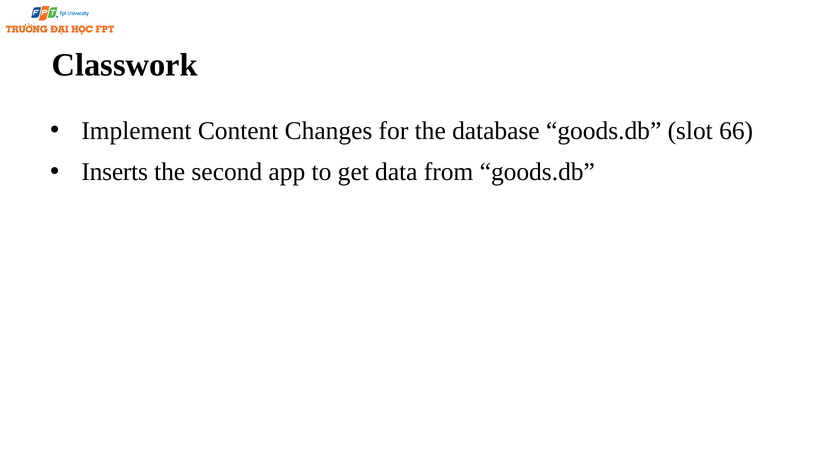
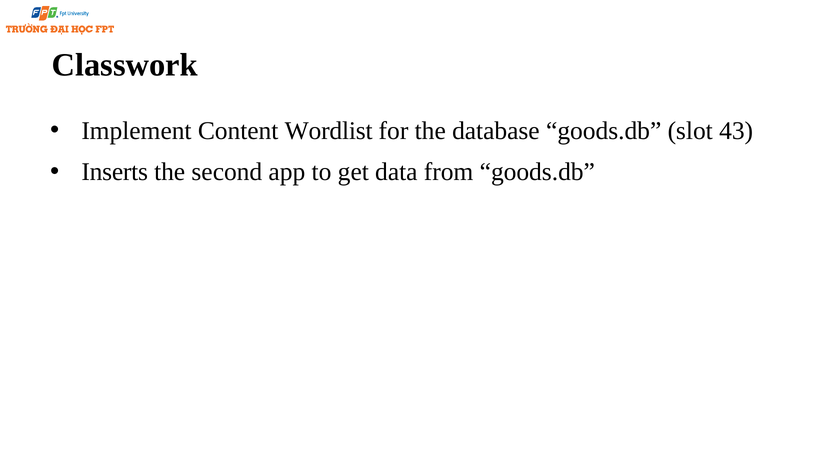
Changes: Changes -> Wordlist (329, 131)
66: 66 -> 43 (736, 131)
